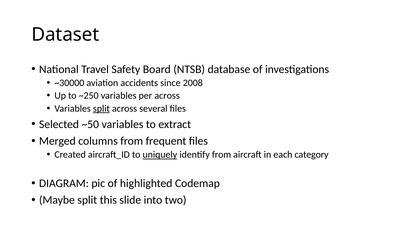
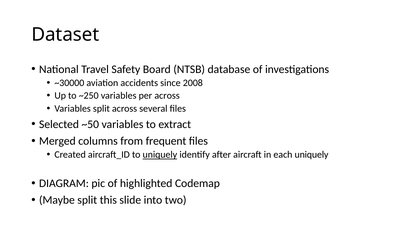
split underline: present -> none (101, 109)
identify from: from -> after (222, 155)
each category: category -> uniquely (312, 155)
